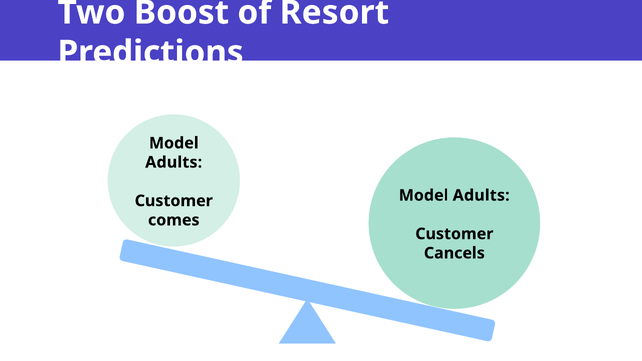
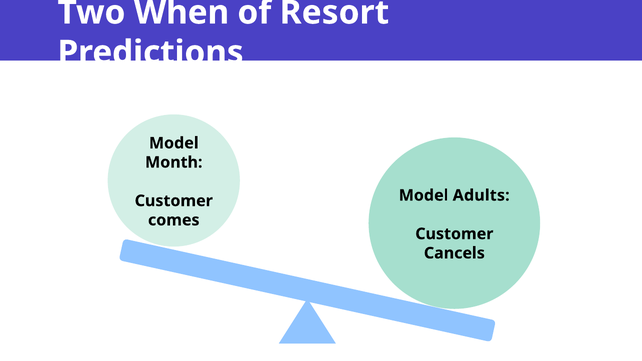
Boost: Boost -> When (182, 13)
Adults: Adults -> Month (174, 162)
